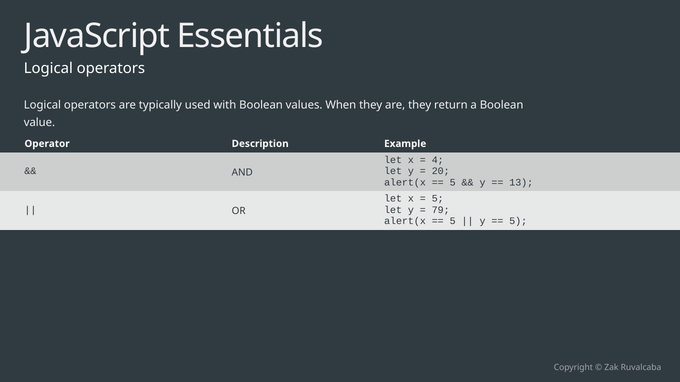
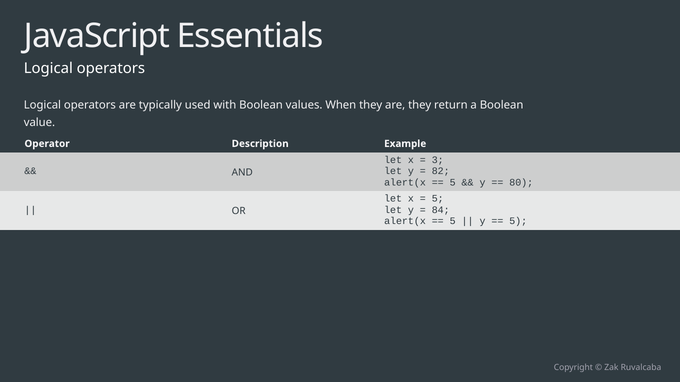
4: 4 -> 3 (438, 160)
20: 20 -> 82 (441, 171)
13: 13 -> 80 (521, 183)
79: 79 -> 84 (441, 210)
